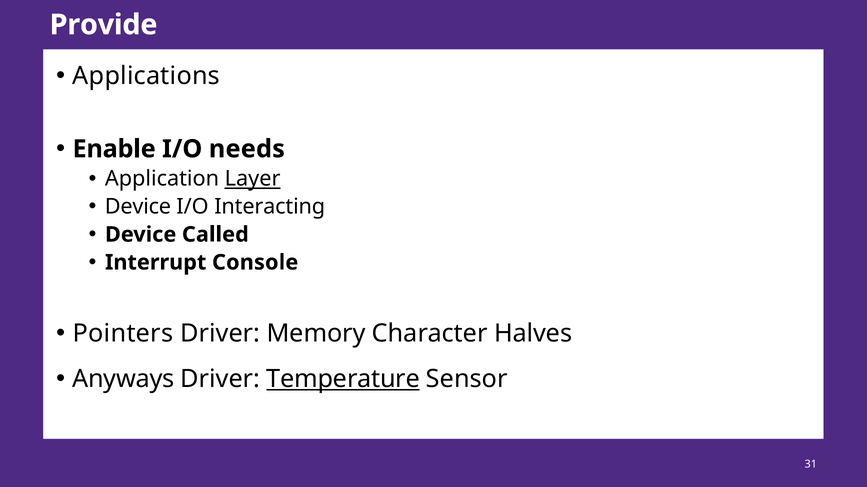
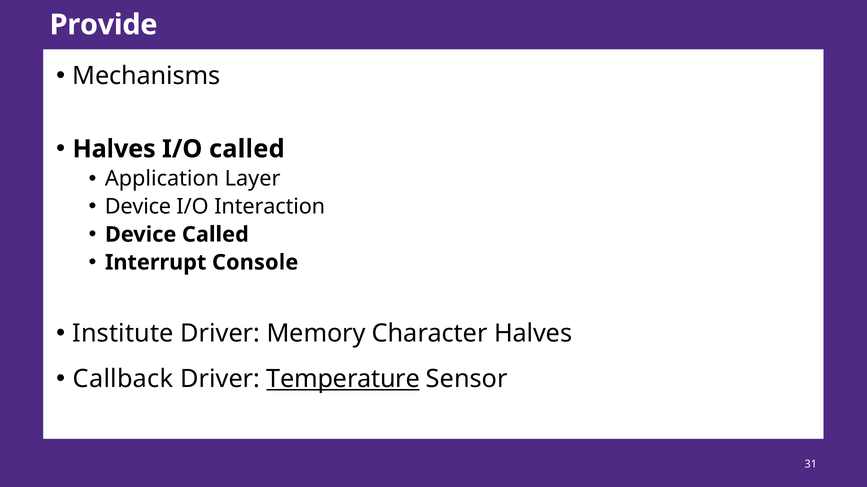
Applications: Applications -> Mechanisms (146, 76)
Enable: Enable -> Halves (114, 149)
I/O needs: needs -> called (247, 149)
Layer underline: present -> none (253, 179)
Interacting: Interacting -> Interaction (270, 207)
Pointers: Pointers -> Institute (123, 334)
Anyways: Anyways -> Callback (123, 379)
